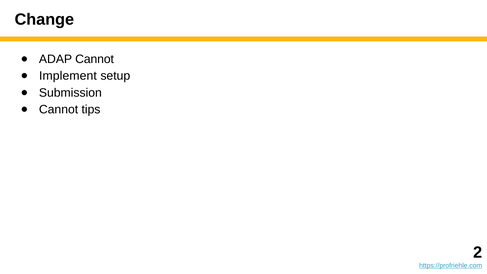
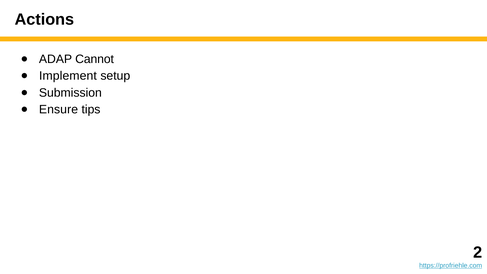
Change: Change -> Actions (44, 19)
Cannot: Cannot -> Ensure (58, 109)
